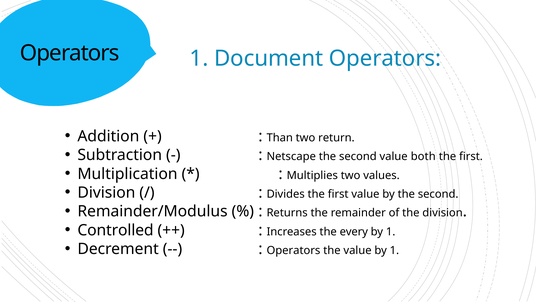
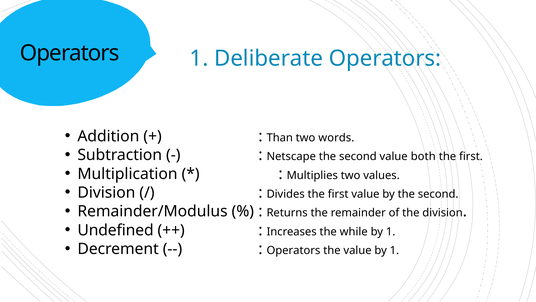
Document: Document -> Deliberate (269, 58)
return: return -> words (336, 137)
Controlled: Controlled -> Undefined (116, 230)
every: every -> while (354, 231)
